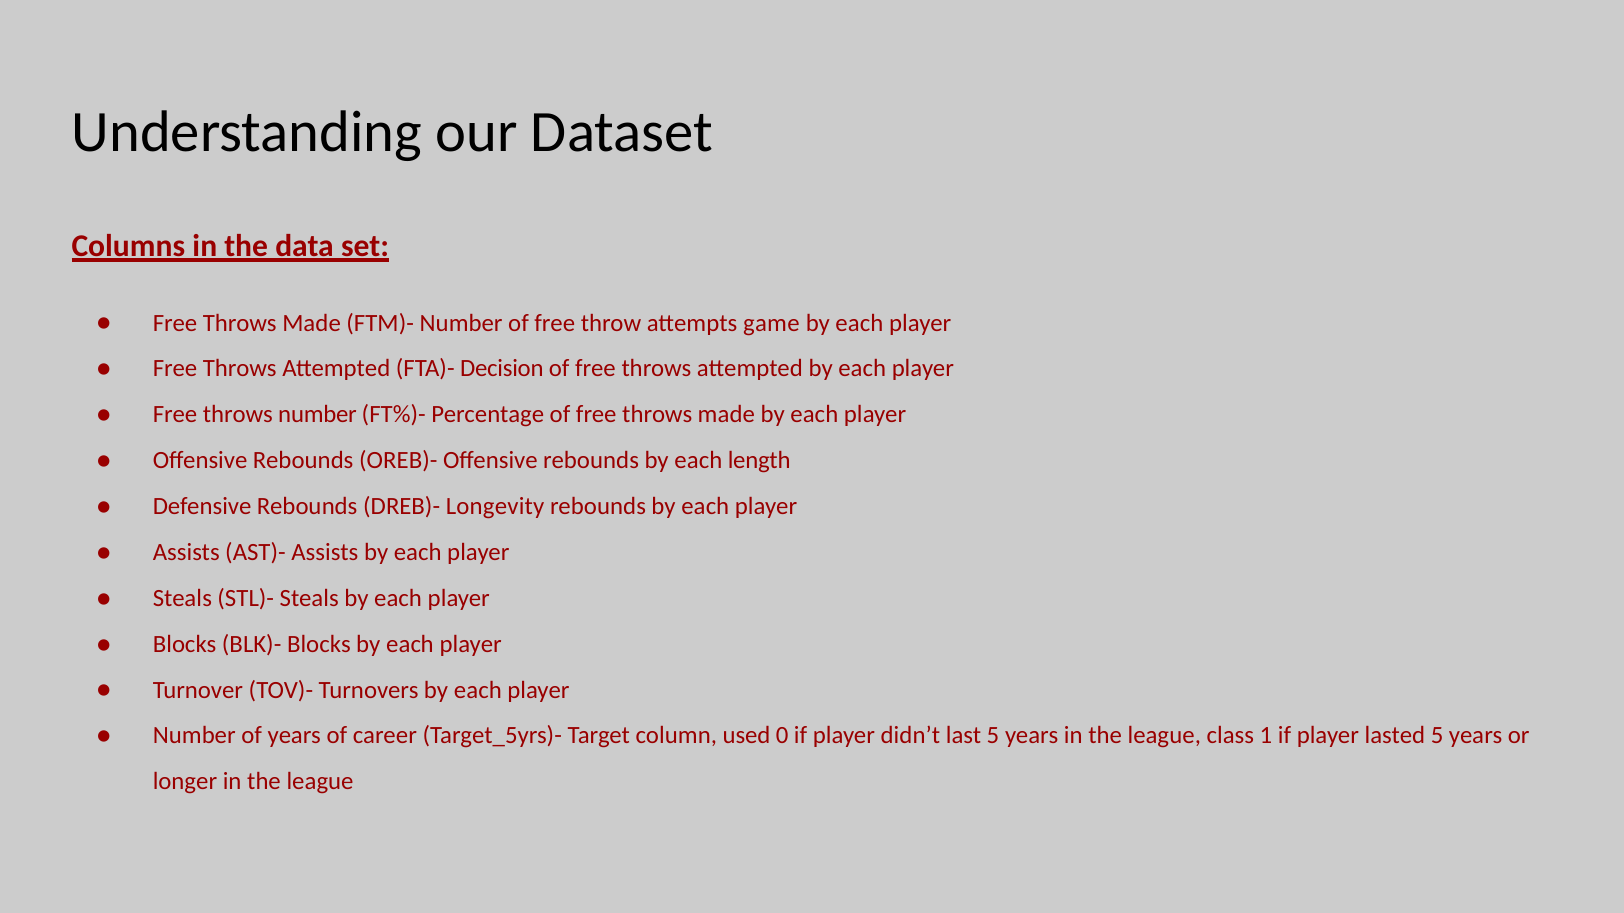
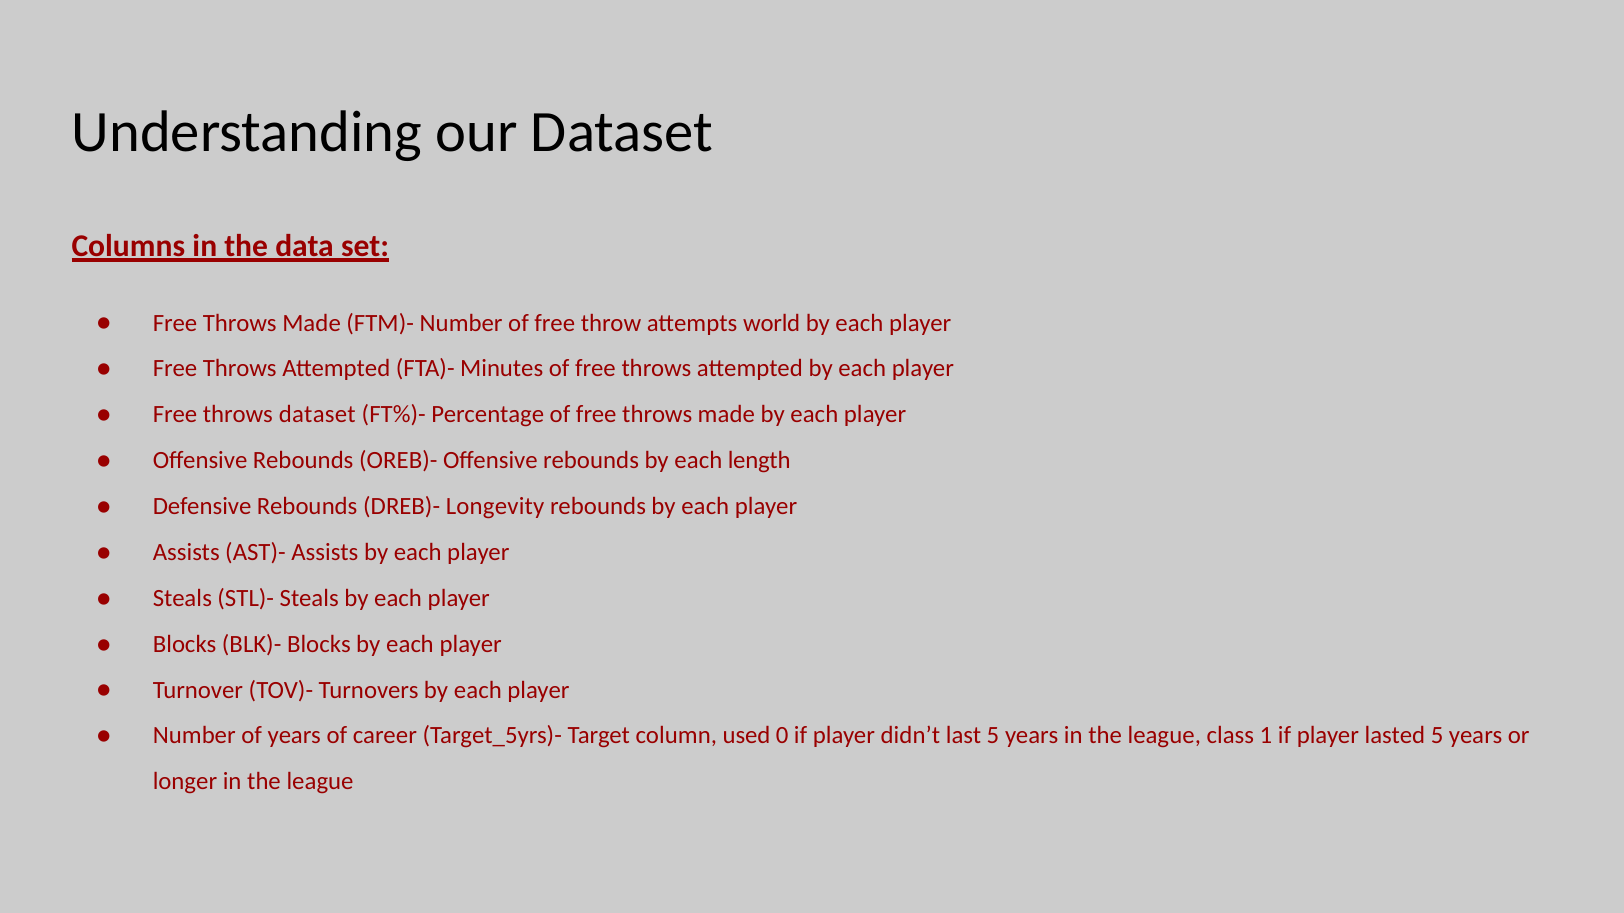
game: game -> world (772, 323)
Decision: Decision -> Minutes (502, 369)
throws number: number -> dataset (317, 415)
